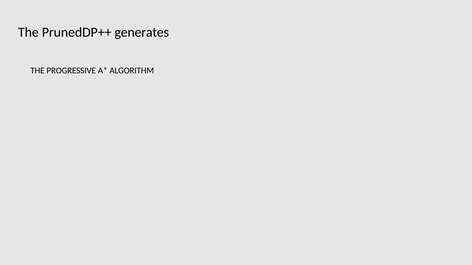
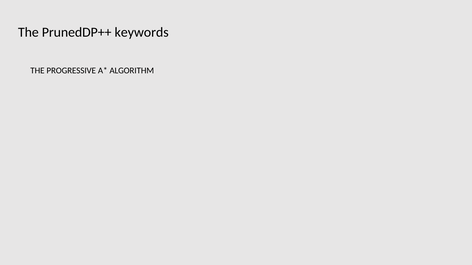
generates: generates -> keywords (142, 32)
